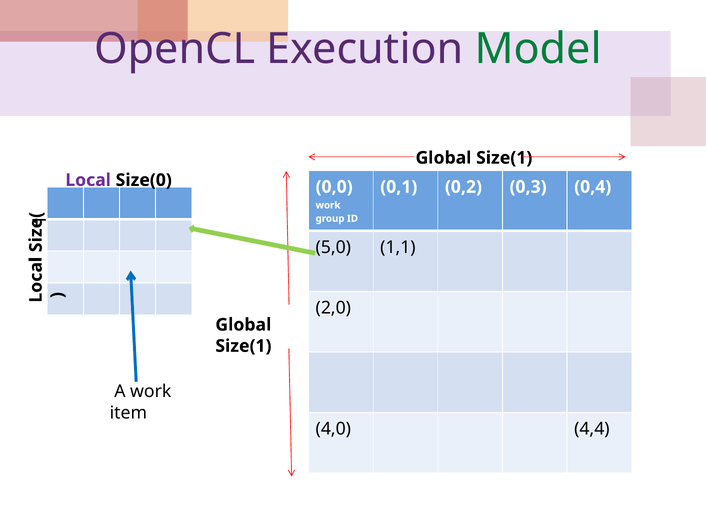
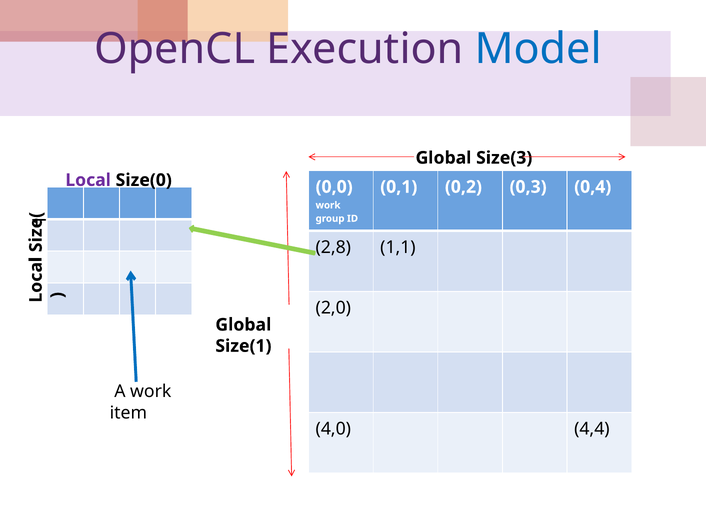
Model colour: green -> blue (538, 49)
Size(1: Size(1 -> Size(3 (504, 158)
5,0: 5,0 -> 2,8 (333, 247)
